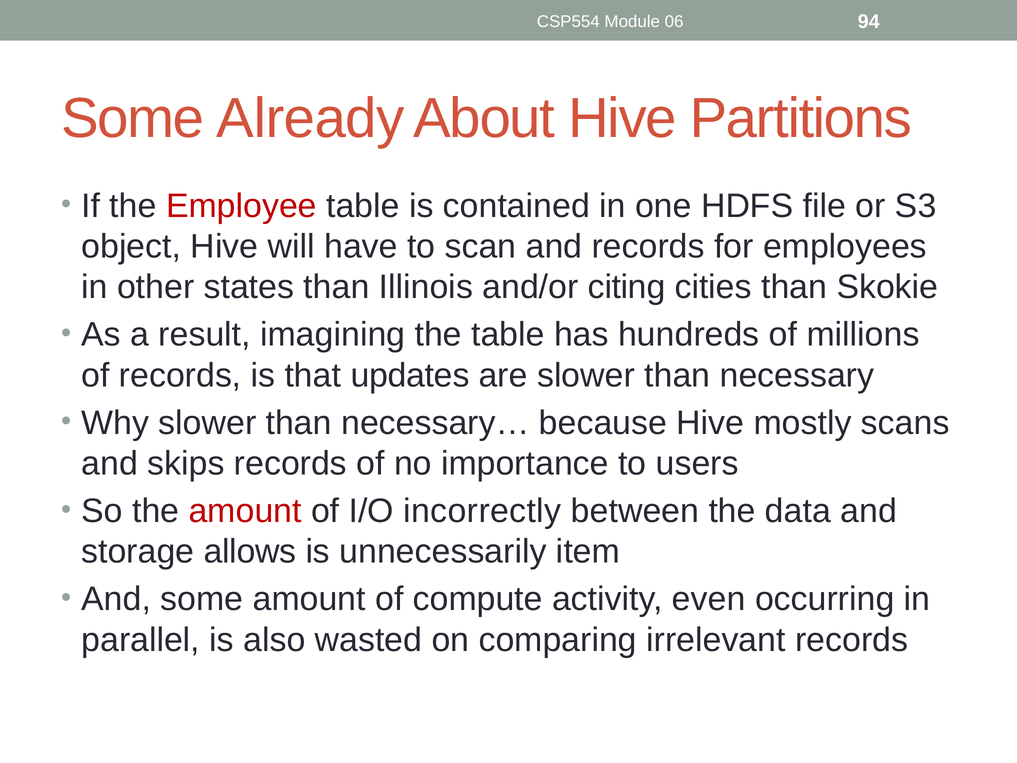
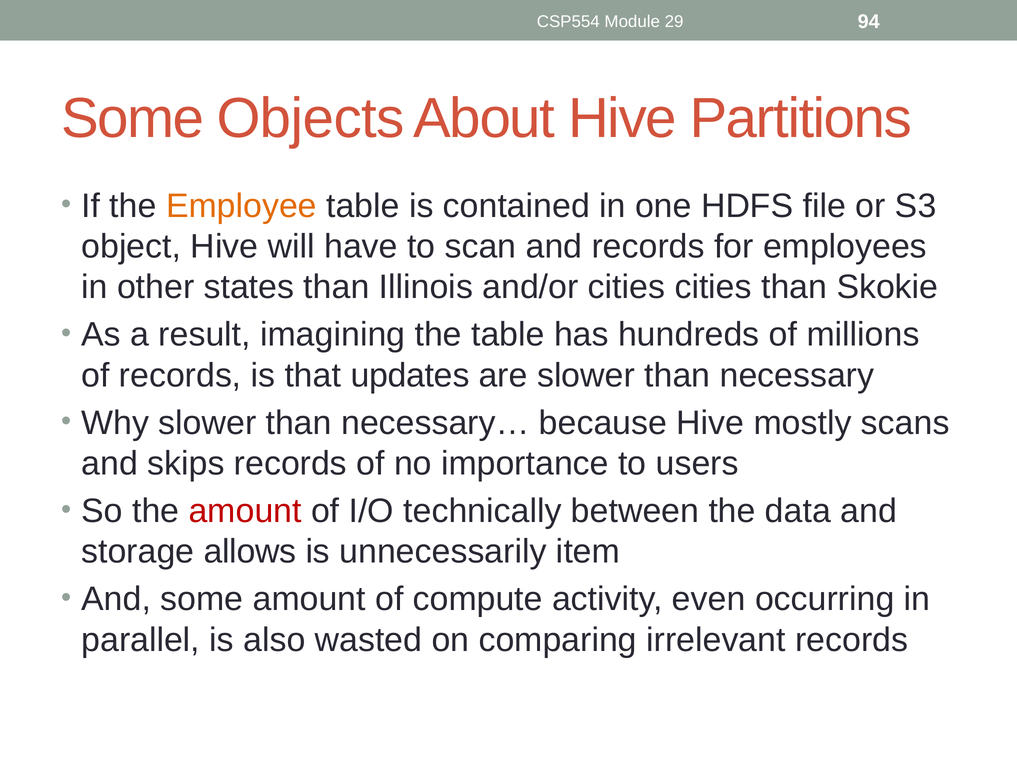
06: 06 -> 29 (674, 21)
Already: Already -> Objects (311, 118)
Employee colour: red -> orange (241, 206)
and/or citing: citing -> cities (626, 287)
incorrectly: incorrectly -> technically (483, 511)
